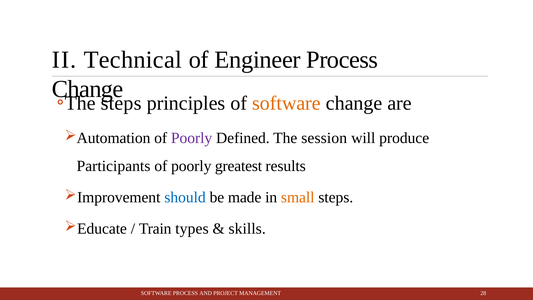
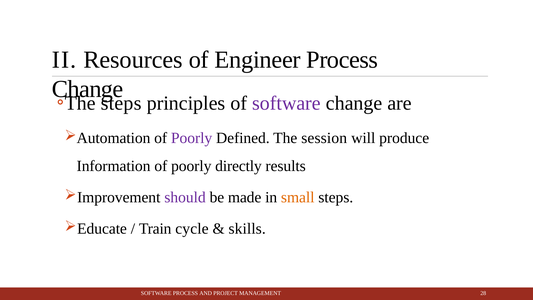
Technical: Technical -> Resources (133, 60)
software colour: orange -> purple (286, 103)
Participants: Participants -> Information (114, 166)
greatest: greatest -> directly (239, 166)
should colour: blue -> purple (185, 197)
types: types -> cycle (192, 228)
